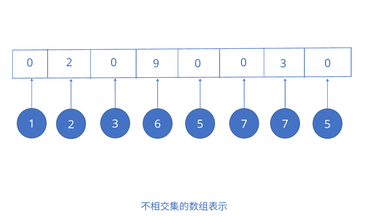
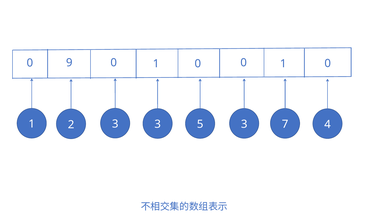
0 2: 2 -> 9 (69, 63)
9: 9 -> 1 (156, 64)
0 0 3: 3 -> 1 (283, 64)
3 6: 6 -> 3 (158, 124)
5 7: 7 -> 3 (244, 124)
7 5: 5 -> 4 (328, 124)
